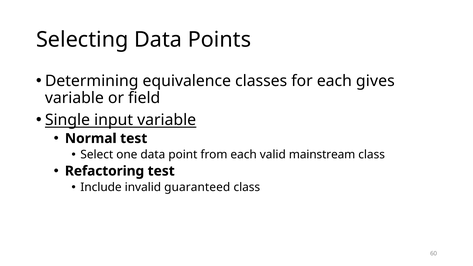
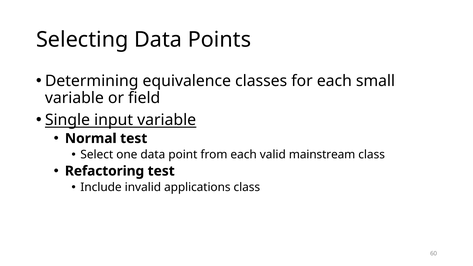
gives: gives -> small (375, 81)
guaranteed: guaranteed -> applications (197, 187)
